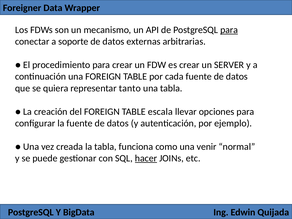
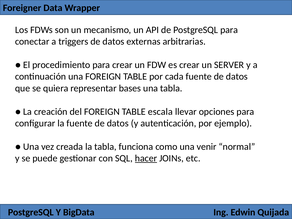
para underline: present -> none (229, 30)
soporte: soporte -> triggers (73, 42)
tanto: tanto -> bases (130, 88)
